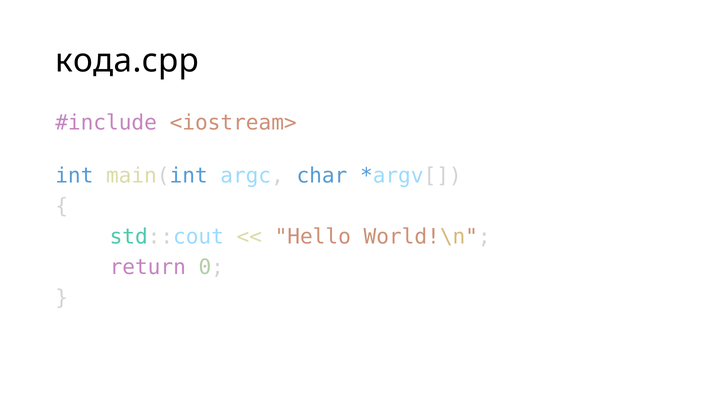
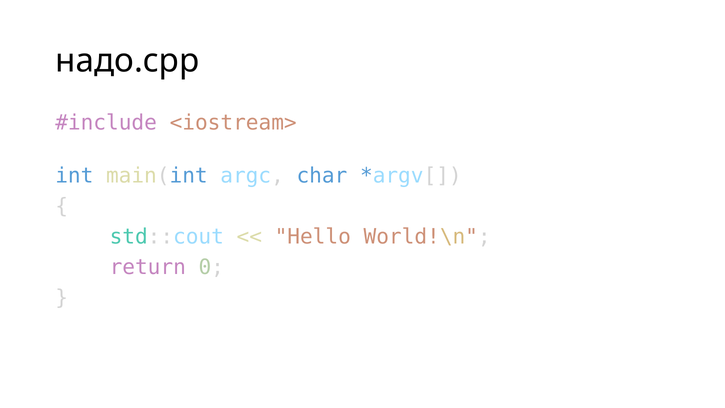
кода.cpp: кода.cpp -> надо.cpp (128, 61)
